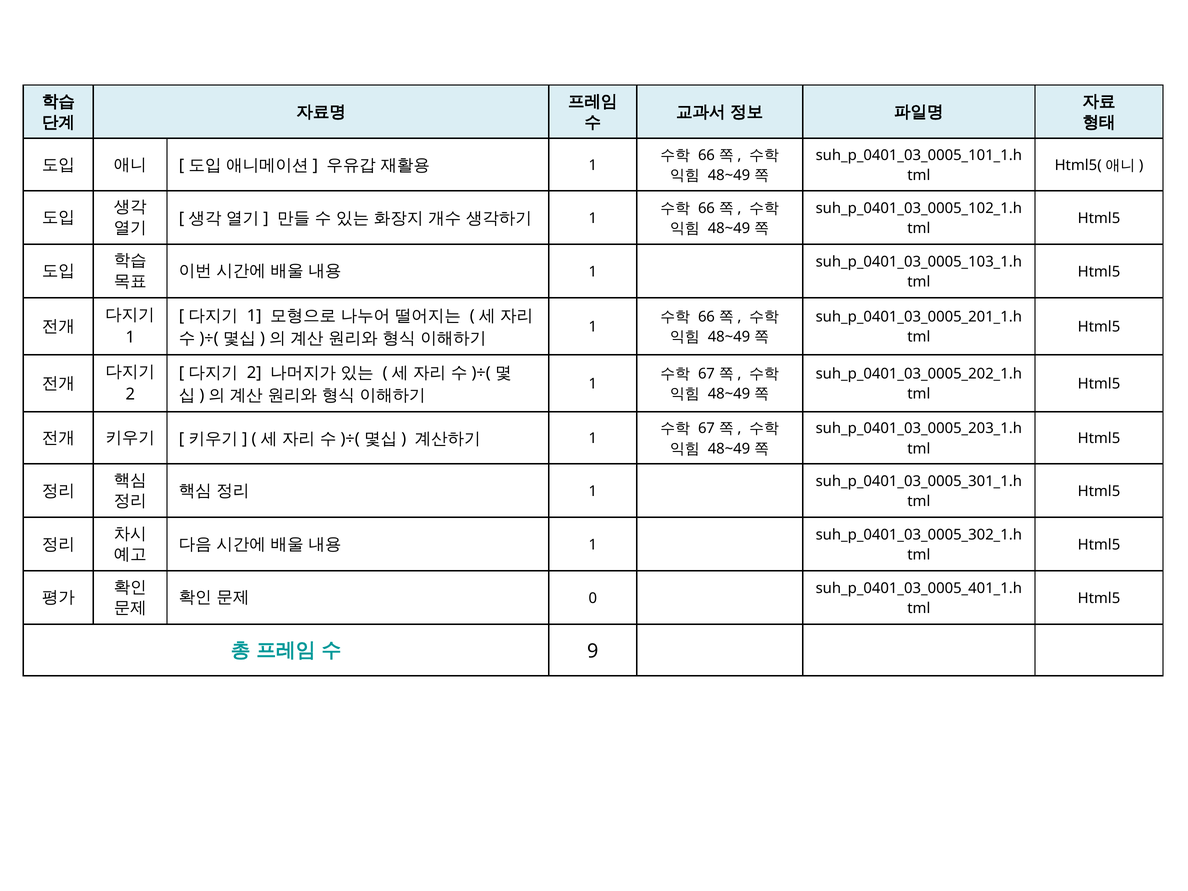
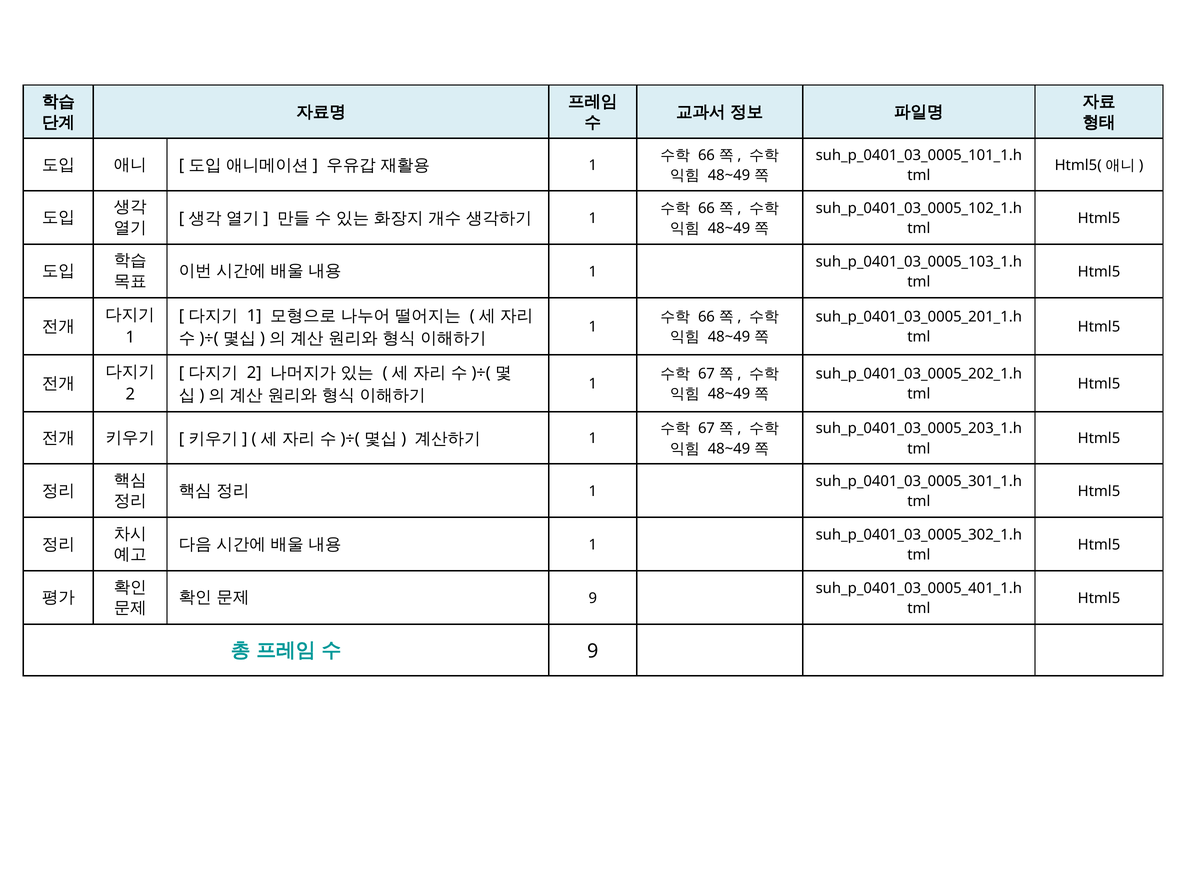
0: 0 -> 9 (593, 598)
